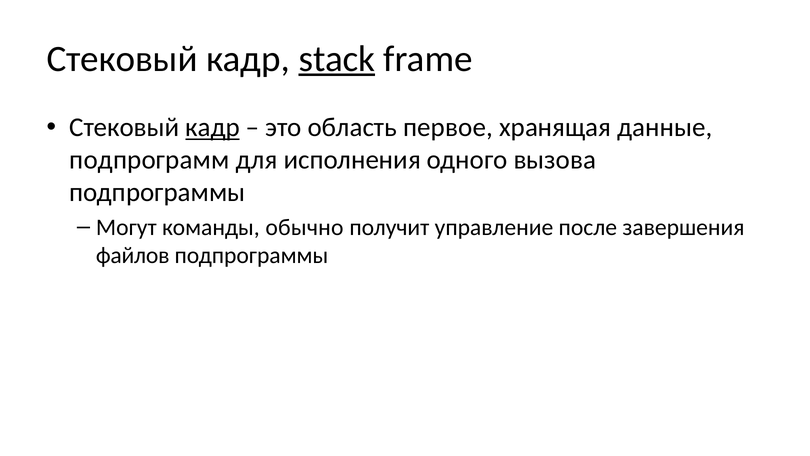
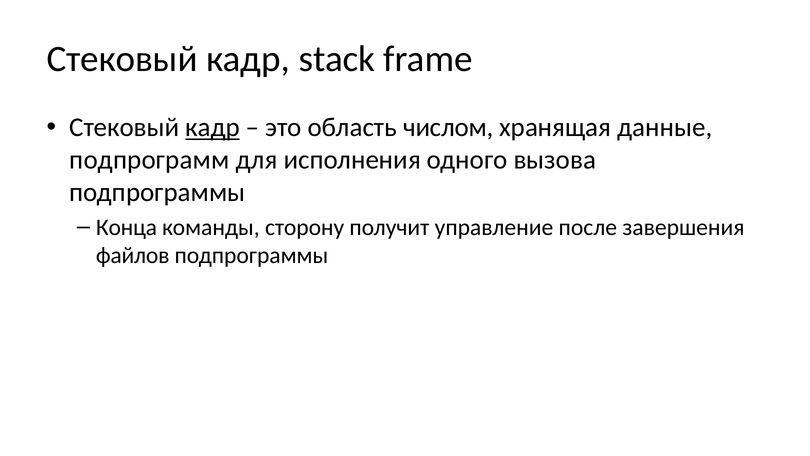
stack underline: present -> none (337, 59)
первое: первое -> числом (448, 127)
Могут: Могут -> Конца (126, 227)
обычно: обычно -> сторону (305, 227)
